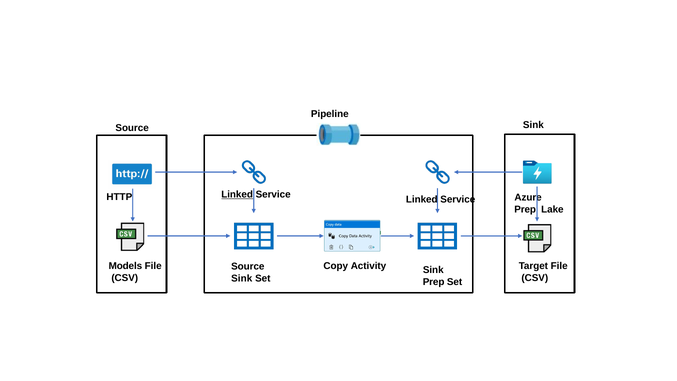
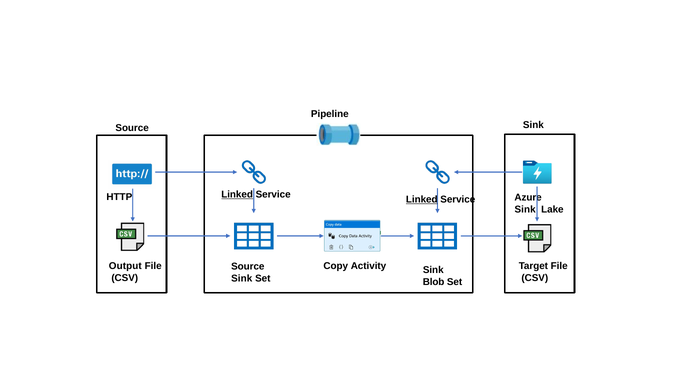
Linked underline: none -> present (422, 199)
Prep: Prep -> Sink (525, 209)
Models: Models -> Output (125, 266)
Prep: Prep -> Blob (434, 282)
